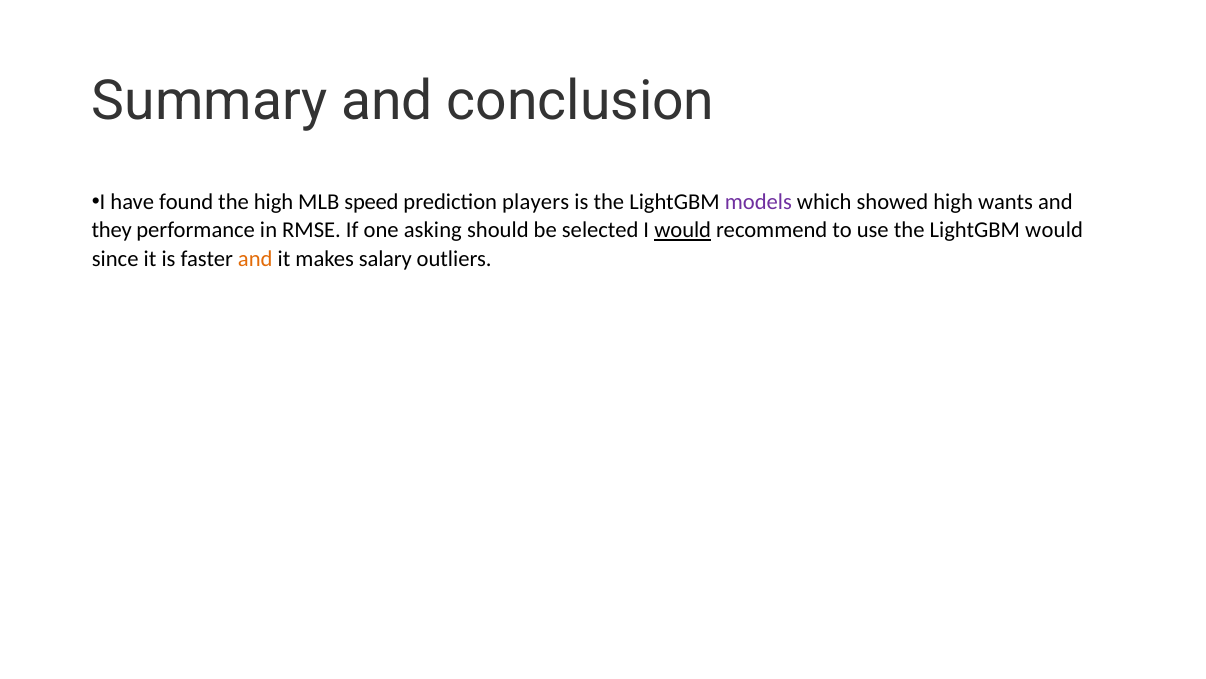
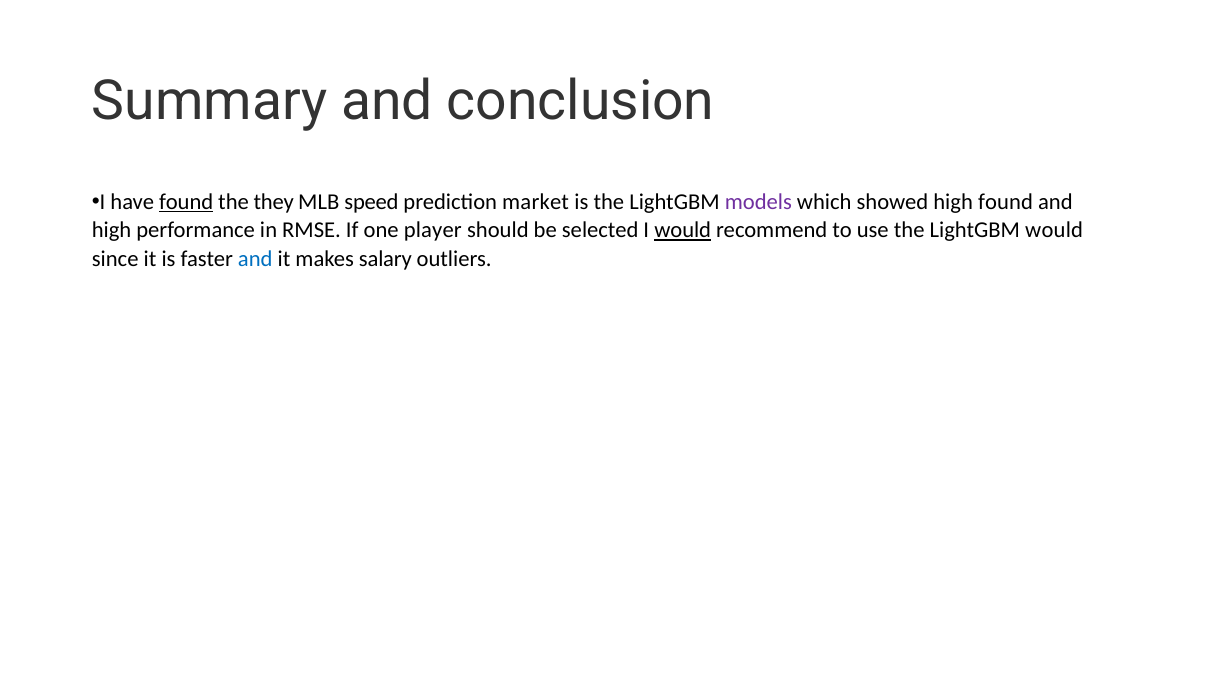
found underline: none -> present (186, 202)
the high: high -> they (274, 202)
players: players -> market (536, 202)
high wants: wants -> found (1005, 202)
they: they -> high (112, 230)
asking: asking -> player (433, 230)
and colour: orange -> blue (255, 259)
